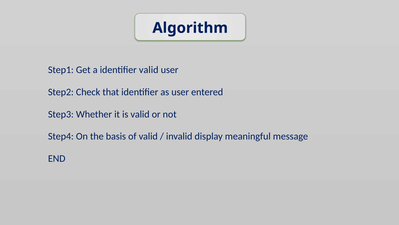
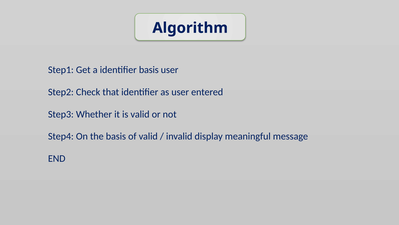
identifier valid: valid -> basis (149, 70)
